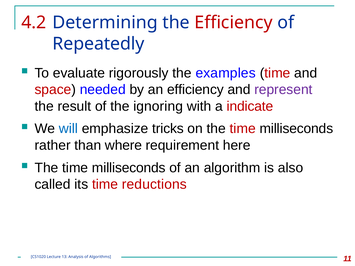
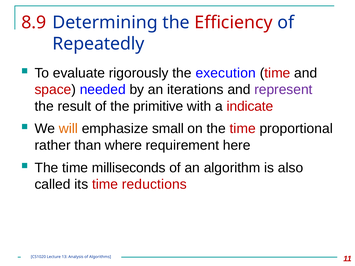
4.2: 4.2 -> 8.9 (34, 23)
examples: examples -> execution (226, 73)
an efficiency: efficiency -> iterations (195, 90)
ignoring: ignoring -> primitive (158, 106)
will colour: blue -> orange (68, 129)
tricks: tricks -> small (168, 129)
on the time milliseconds: milliseconds -> proportional (296, 129)
